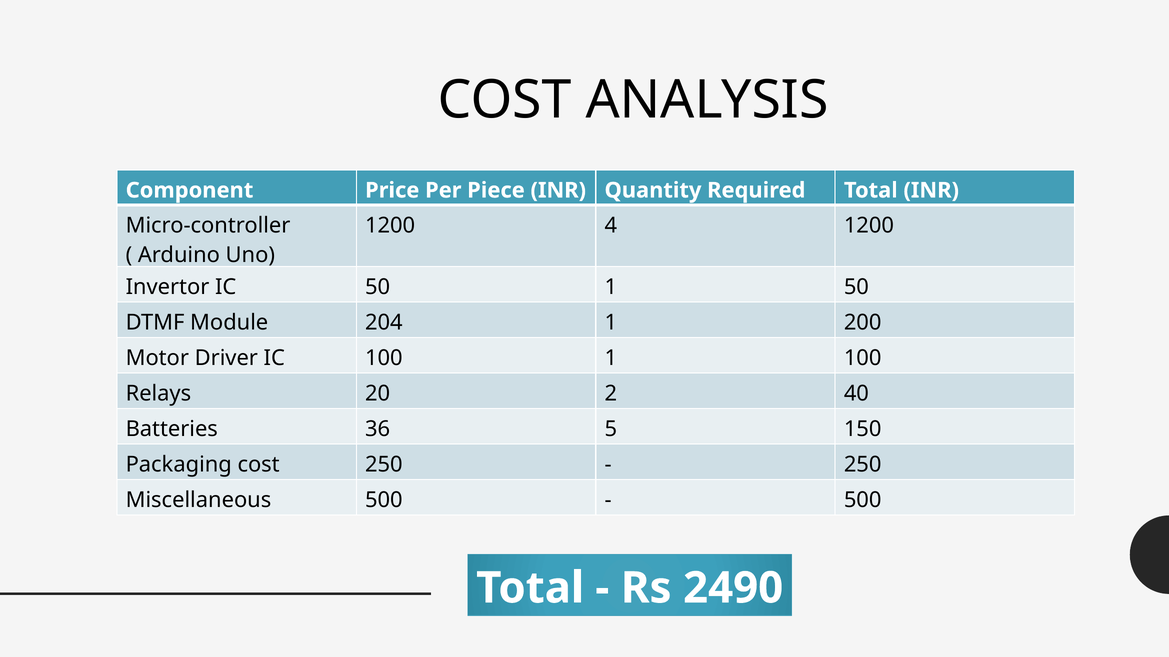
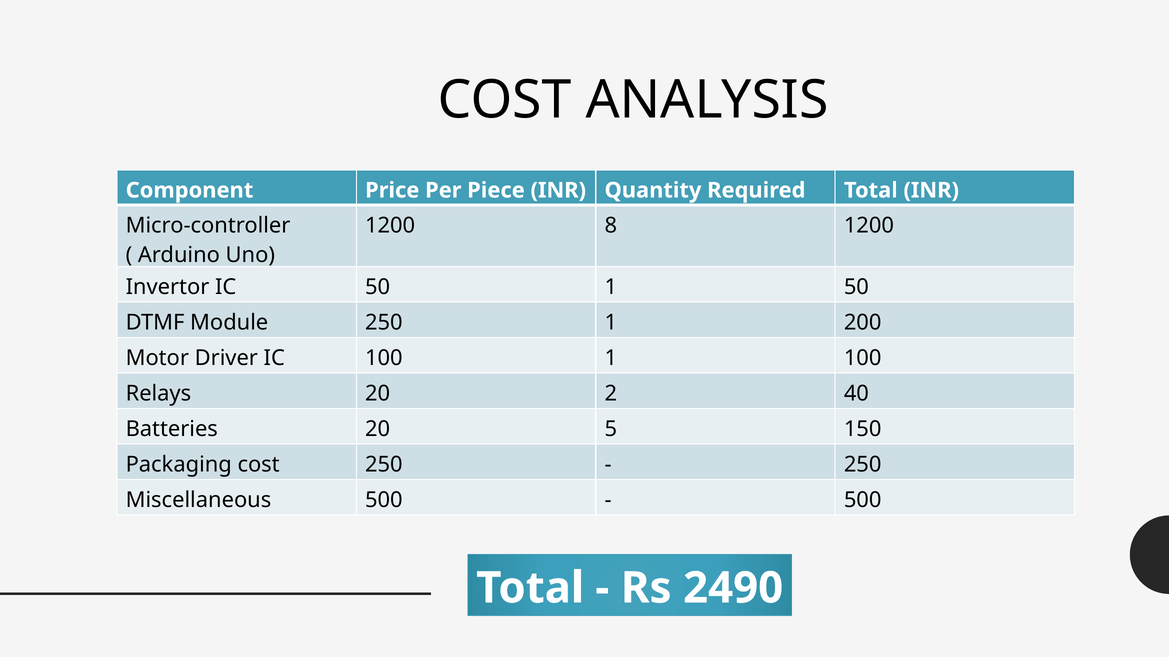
4: 4 -> 8 (611, 226)
Module 204: 204 -> 250 (384, 323)
Batteries 36: 36 -> 20 (378, 429)
